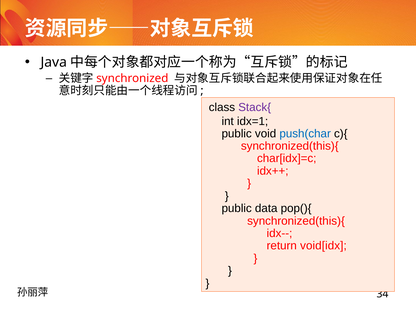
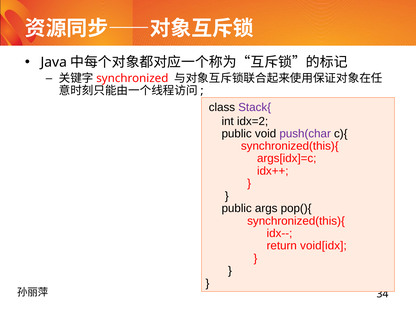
idx=1: idx=1 -> idx=2 (253, 121)
push(char colour: blue -> purple (305, 134)
char[idx]=c: char[idx]=c -> args[idx]=c (287, 158)
data: data -> args (266, 208)
